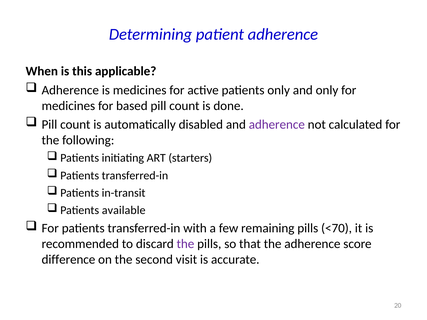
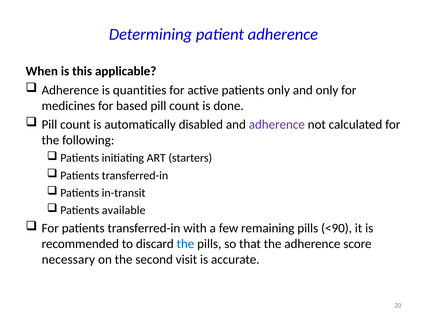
is medicines: medicines -> quantities (140, 90)
<70: <70 -> <90 (337, 228)
the colour: purple -> blue (185, 244)
difference: difference -> necessary (68, 260)
